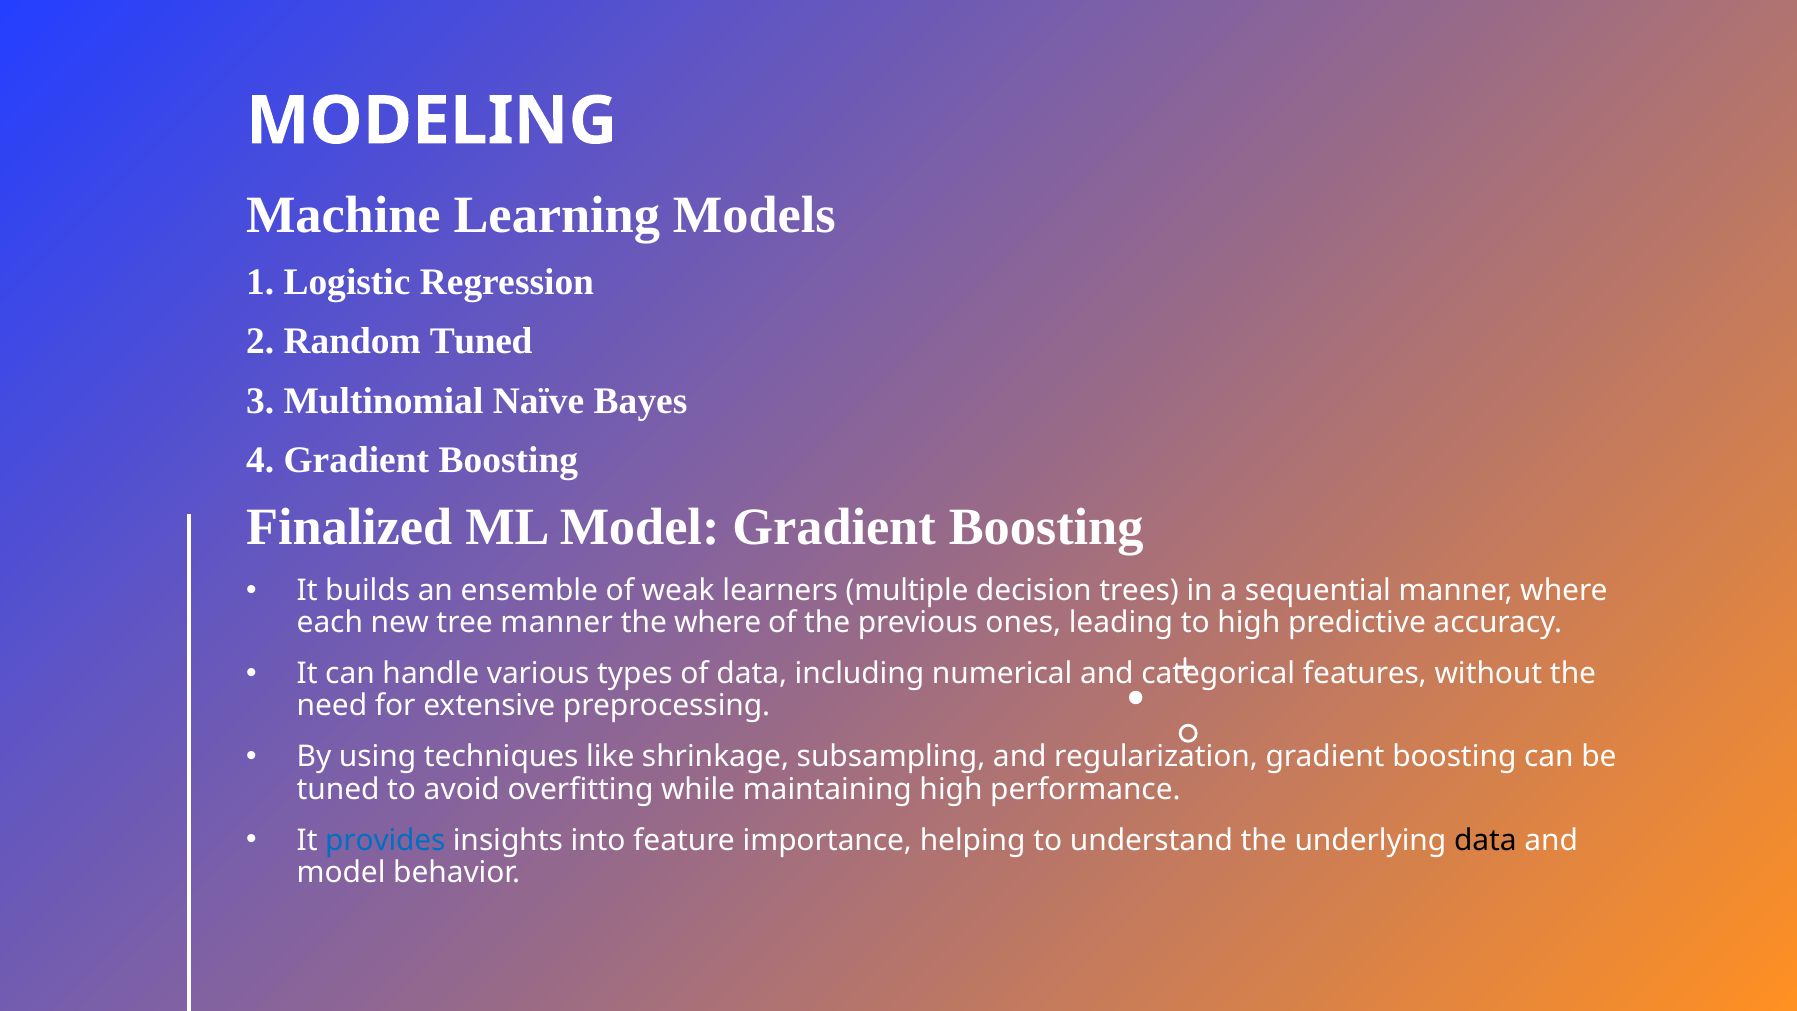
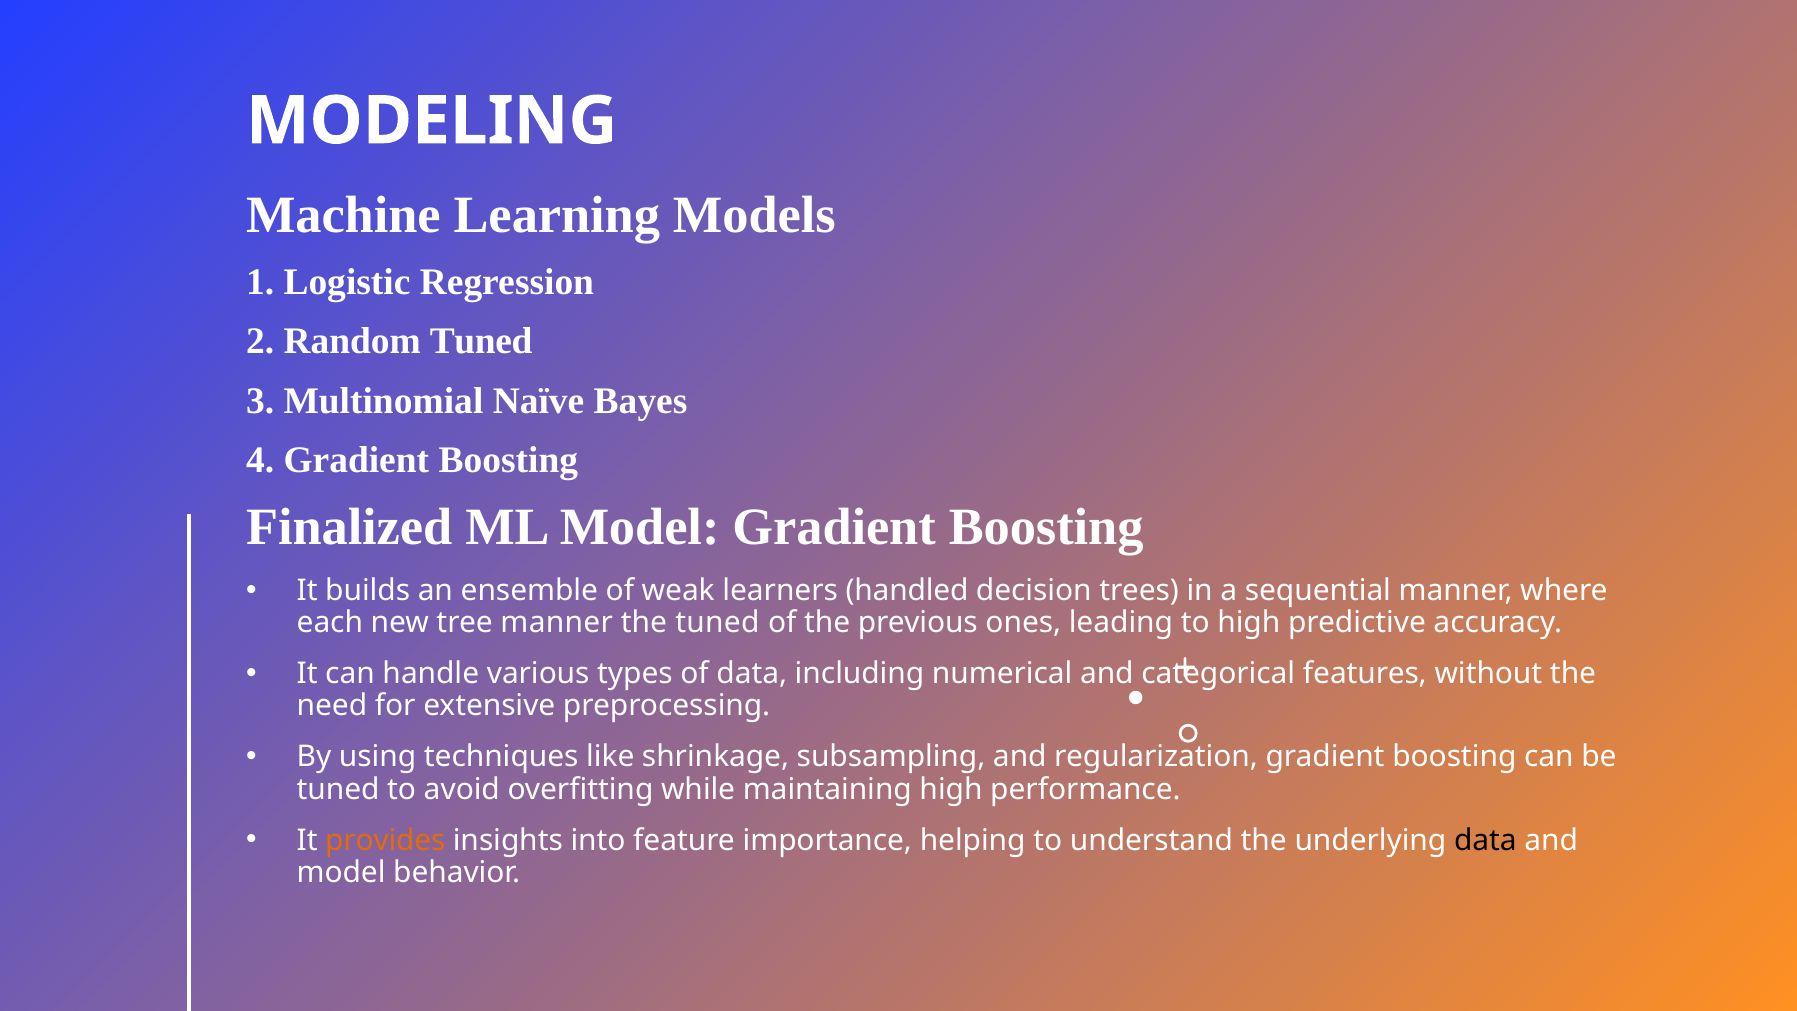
multiple: multiple -> handled (907, 590)
the where: where -> tuned (717, 623)
provides colour: blue -> orange (385, 840)
